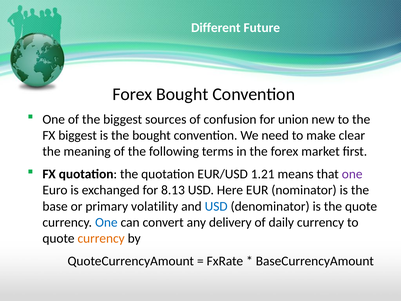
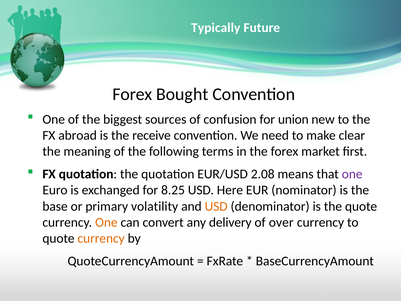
Different: Different -> Typically (216, 28)
FX biggest: biggest -> abroad (78, 135)
the bought: bought -> receive (152, 135)
1.21: 1.21 -> 2.08 (263, 174)
8.13: 8.13 -> 8.25 (173, 190)
USD colour: blue -> orange (216, 206)
One colour: blue -> orange (106, 222)
daily: daily -> over (281, 222)
